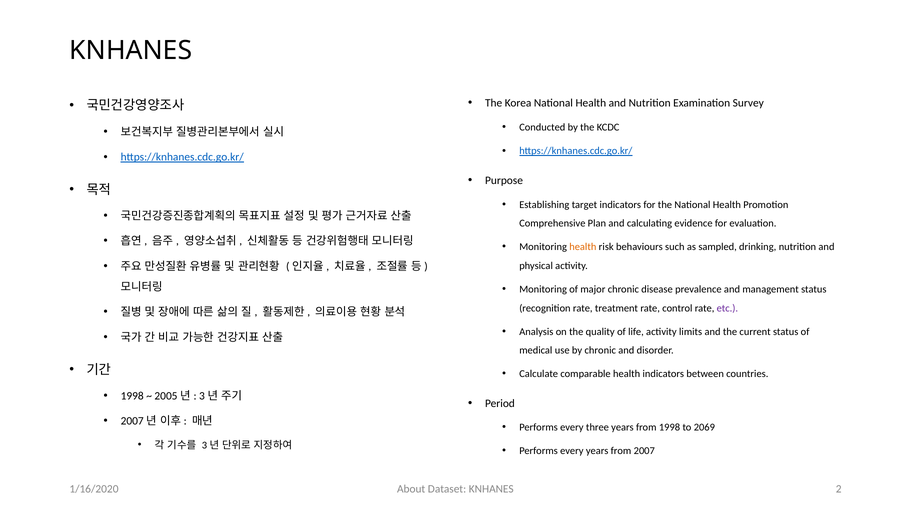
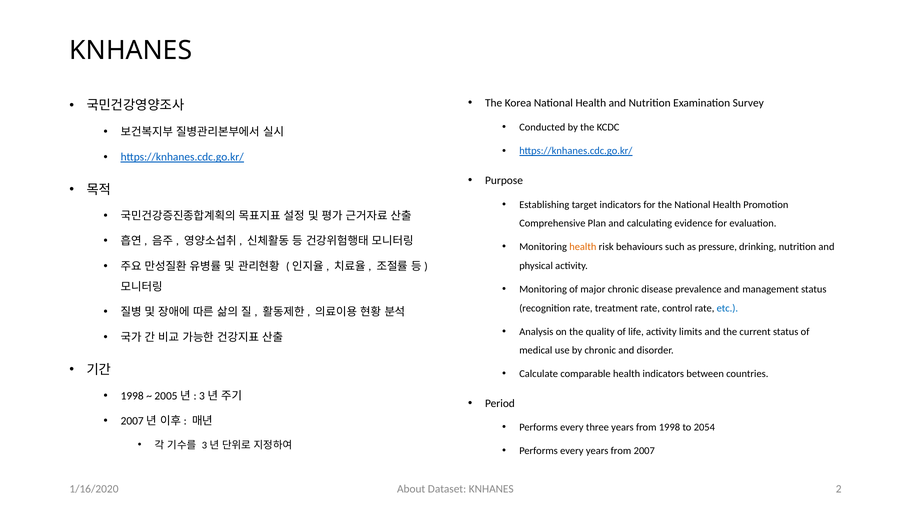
sampled: sampled -> pressure (718, 247)
etc colour: purple -> blue (727, 308)
2069: 2069 -> 2054 (704, 428)
